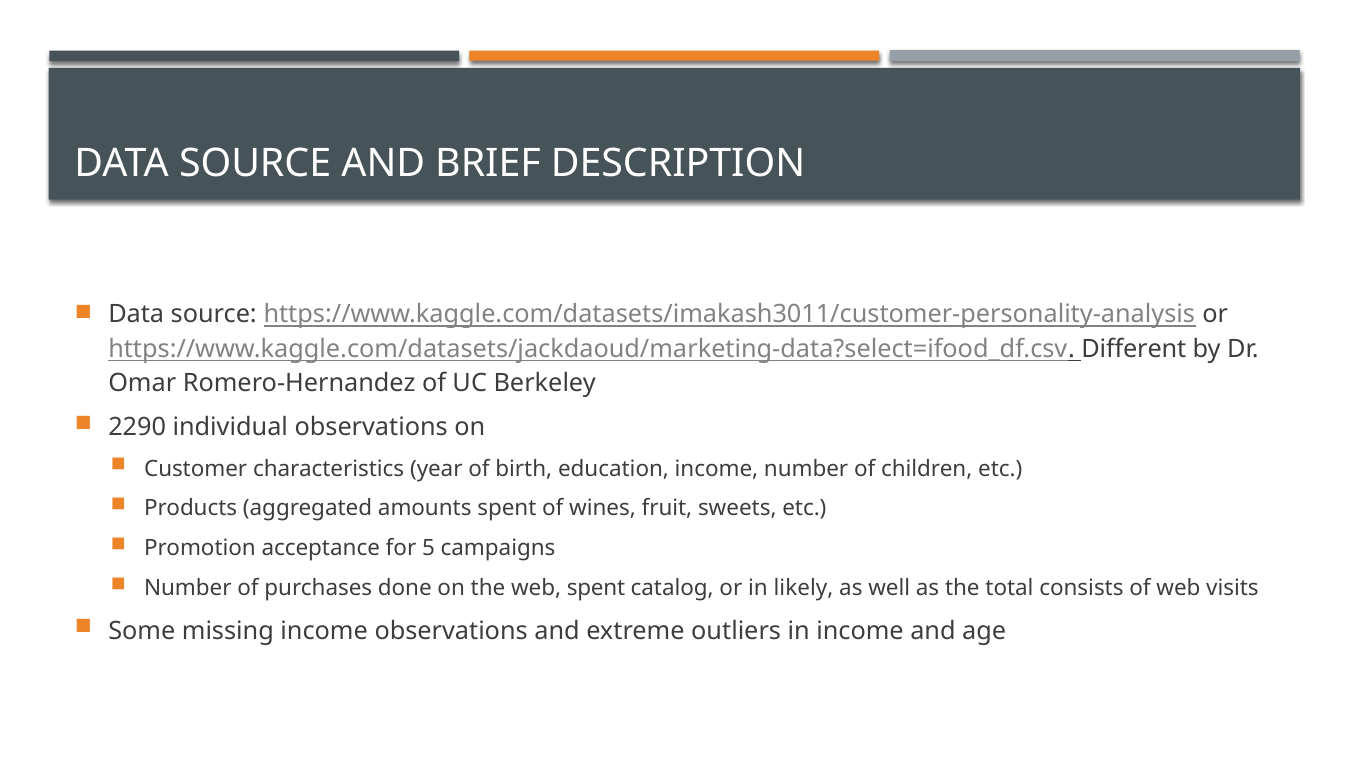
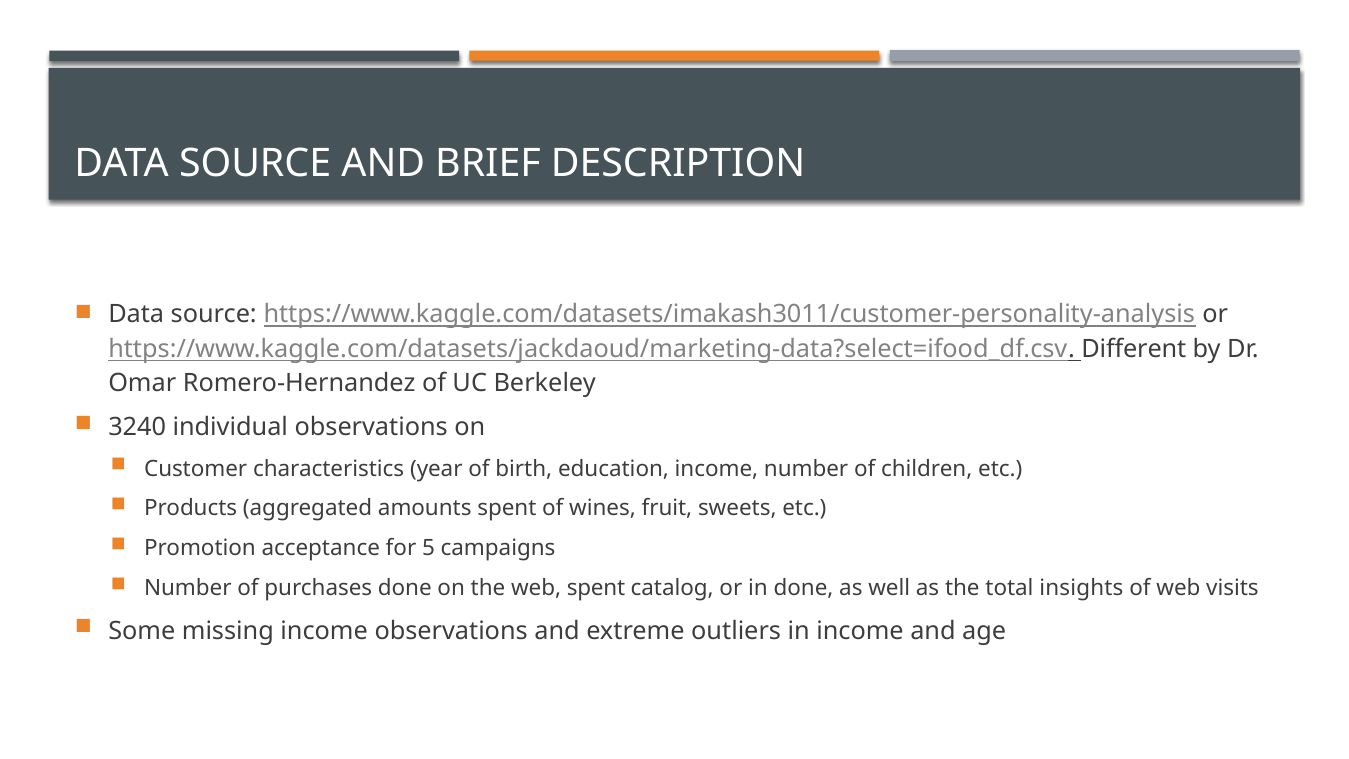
2290: 2290 -> 3240 (137, 427)
in likely: likely -> done (804, 588)
consists: consists -> insights (1081, 588)
